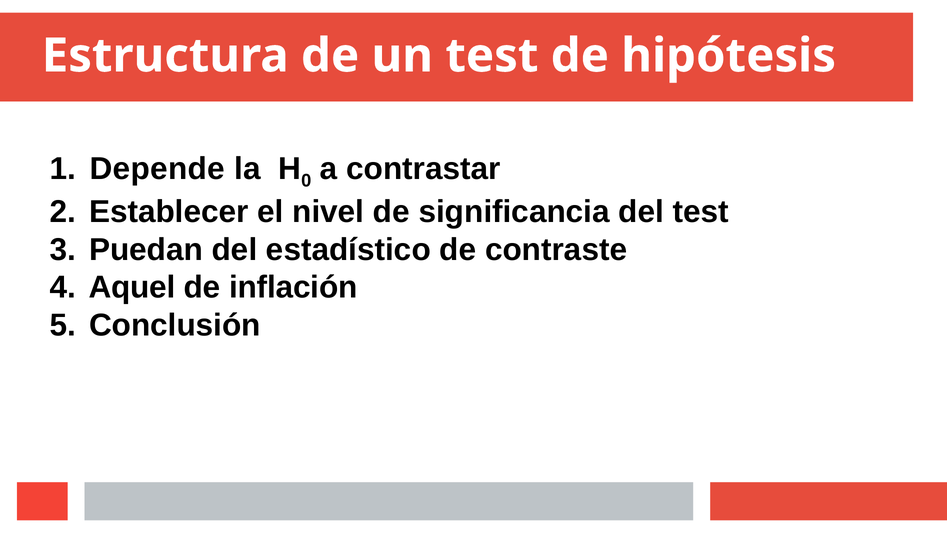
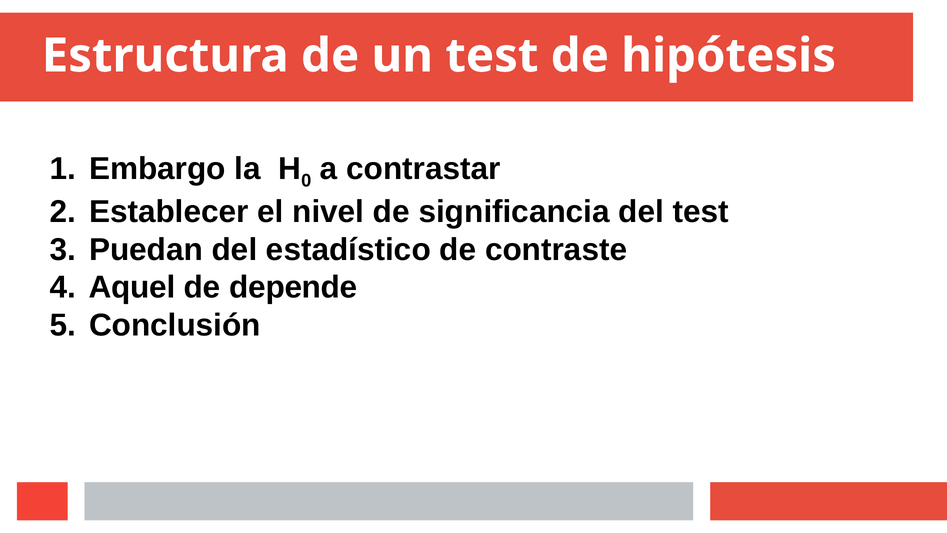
Depende: Depende -> Embargo (157, 169)
inflación: inflación -> depende (293, 287)
